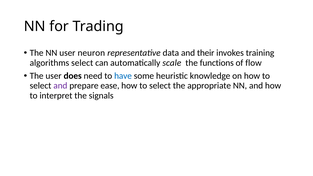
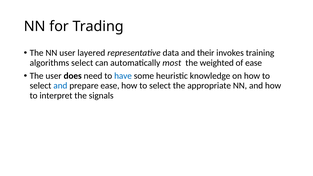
neuron: neuron -> layered (91, 53)
scale: scale -> most (172, 63)
functions: functions -> weighted (217, 63)
of flow: flow -> ease (254, 63)
and colour: purple -> blue (60, 86)
